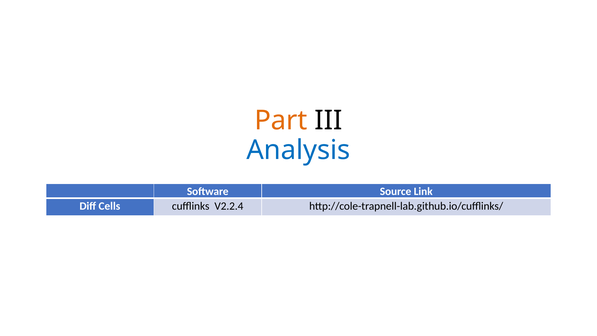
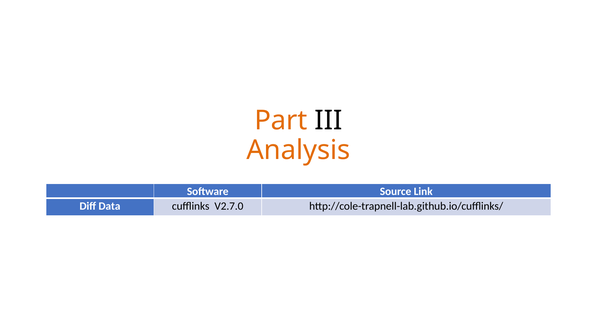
Analysis colour: blue -> orange (298, 150)
Cells: Cells -> Data (109, 206)
V2.2.4: V2.2.4 -> V2.7.0 (229, 206)
